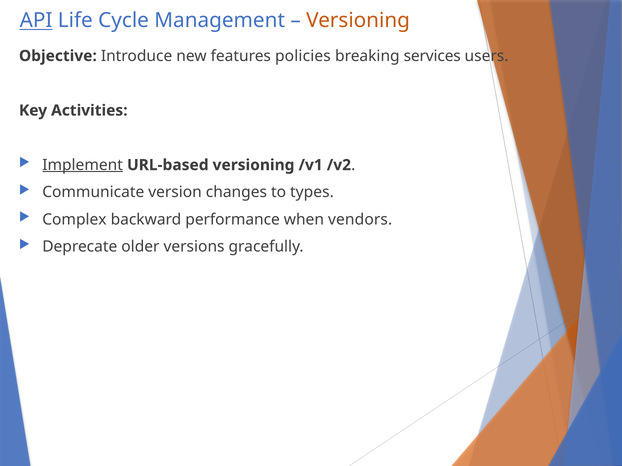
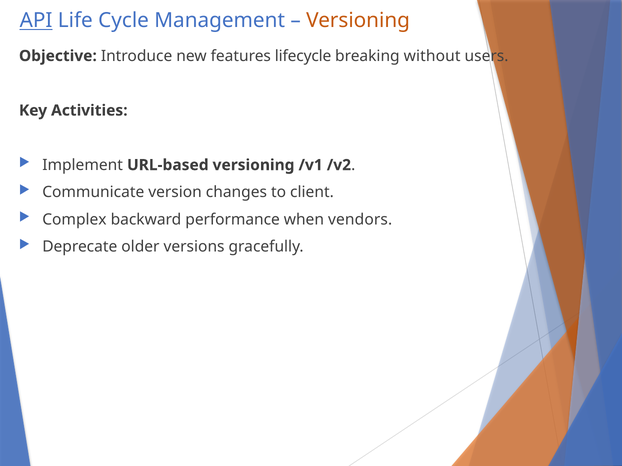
policies: policies -> lifecycle (303, 56)
services: services -> without (432, 56)
Implement underline: present -> none (83, 165)
types: types -> client (312, 193)
